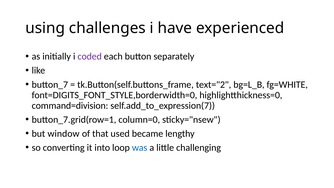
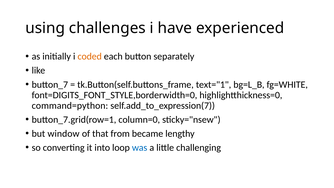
coded colour: purple -> orange (90, 56)
text="2: text="2 -> text="1 (214, 84)
command=division: command=division -> command=python (70, 106)
used: used -> from (120, 134)
